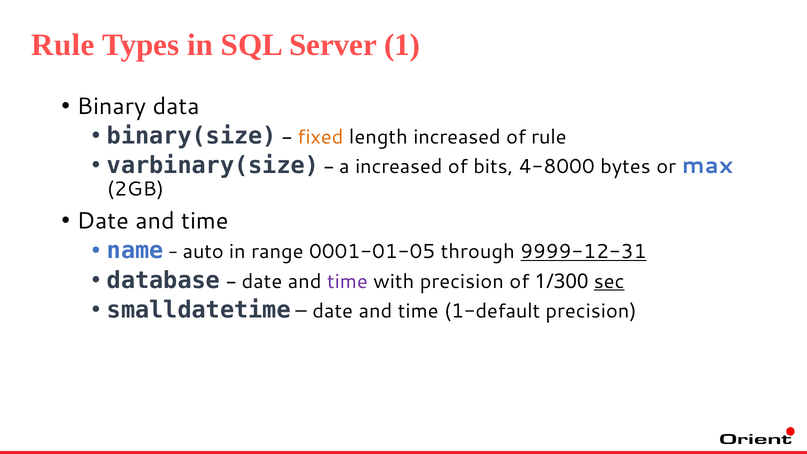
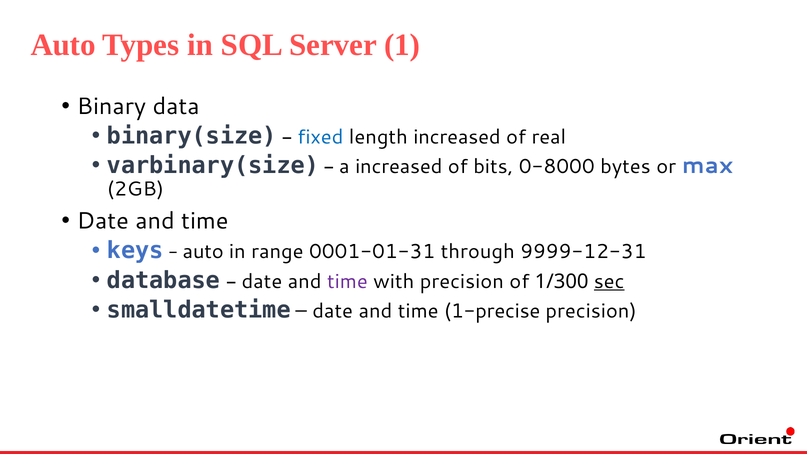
Rule: Rule -> Auto (63, 45)
fixed colour: orange -> blue (320, 137)
of rule: rule -> real (549, 137)
4-8000: 4-8000 -> 0-8000 (557, 167)
name: name -> keys (135, 251)
0001-01-05: 0001-01-05 -> 0001-01-31 (372, 252)
9999-12-31 underline: present -> none (583, 252)
1-default: 1-default -> 1-precise (492, 311)
